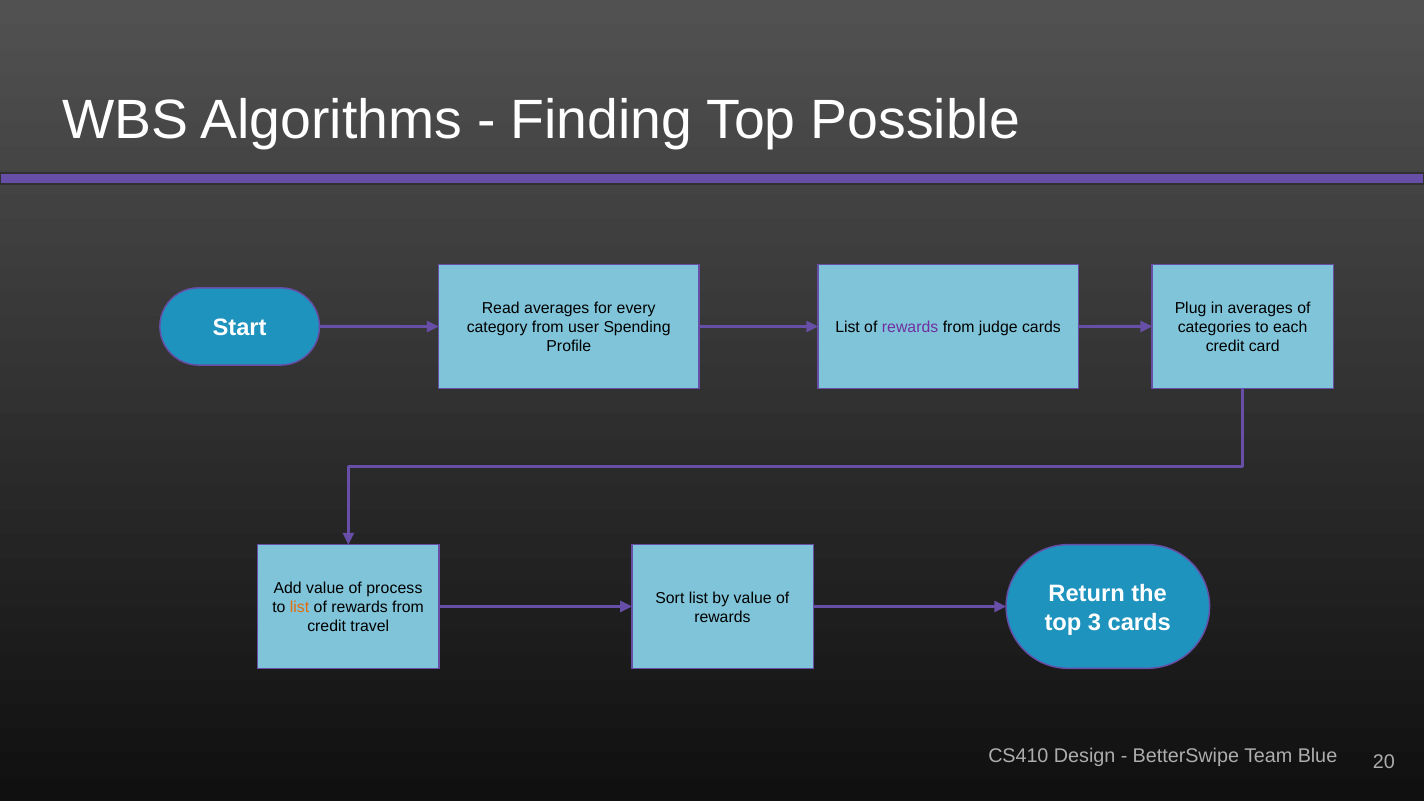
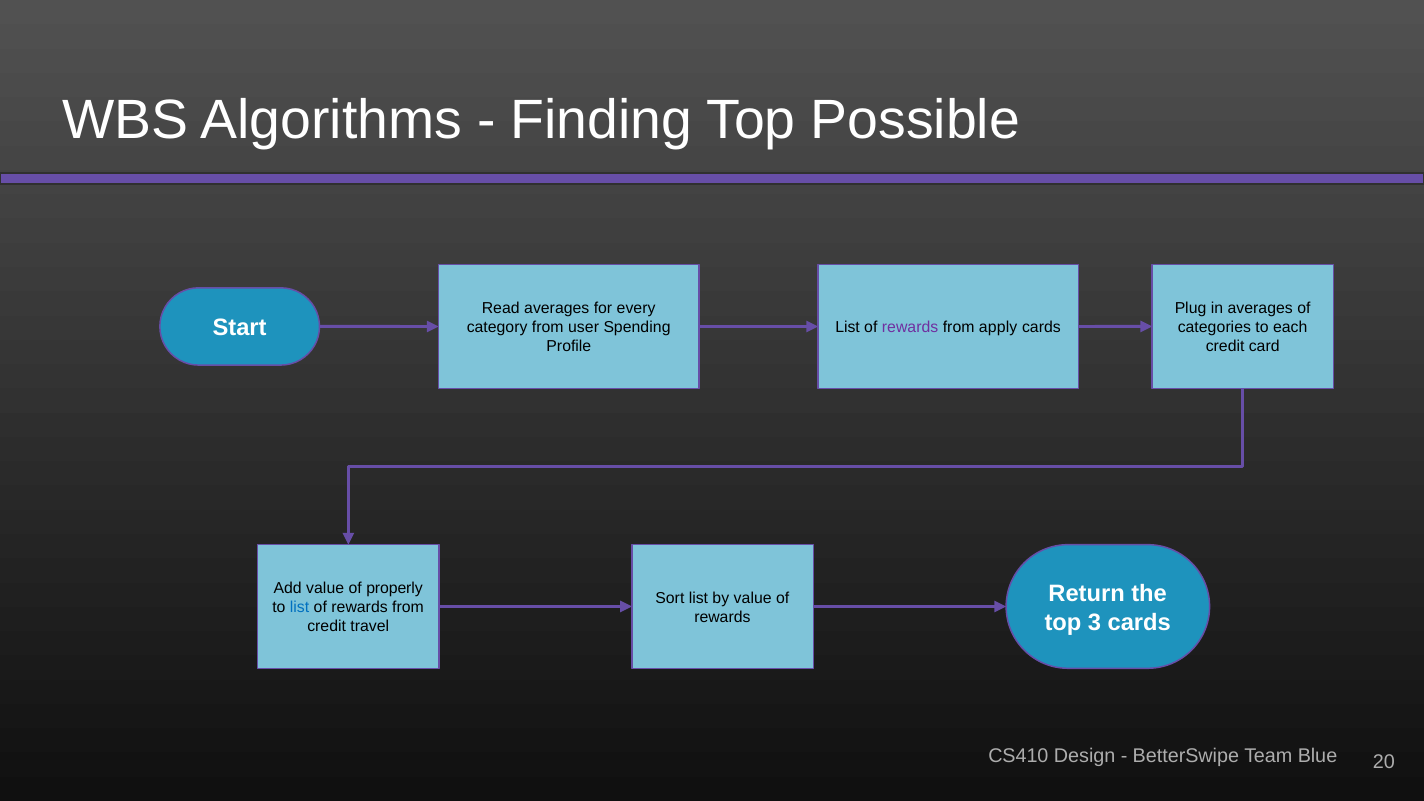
judge: judge -> apply (998, 328)
process: process -> properly (394, 589)
list colour: orange -> blue (300, 608)
